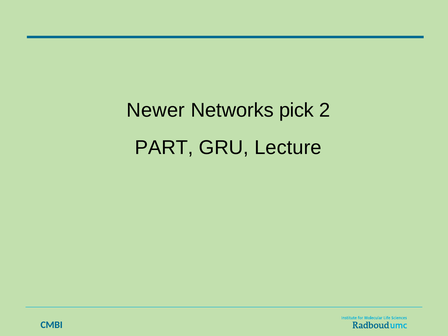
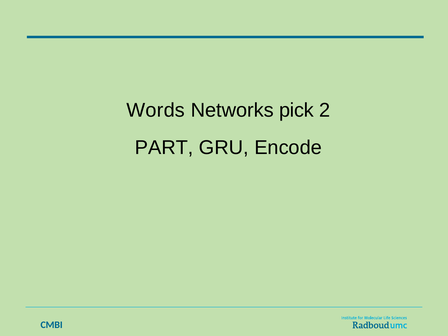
Newer: Newer -> Words (156, 110)
Lecture: Lecture -> Encode (288, 148)
